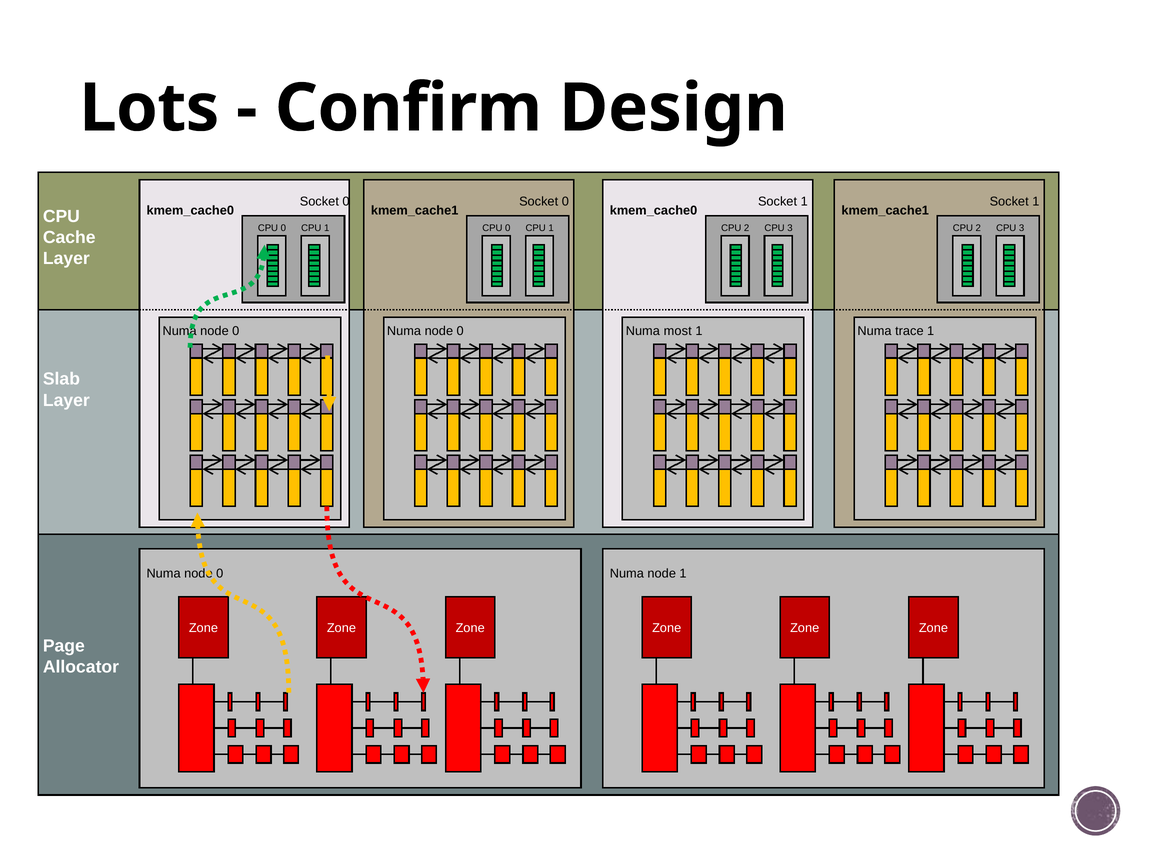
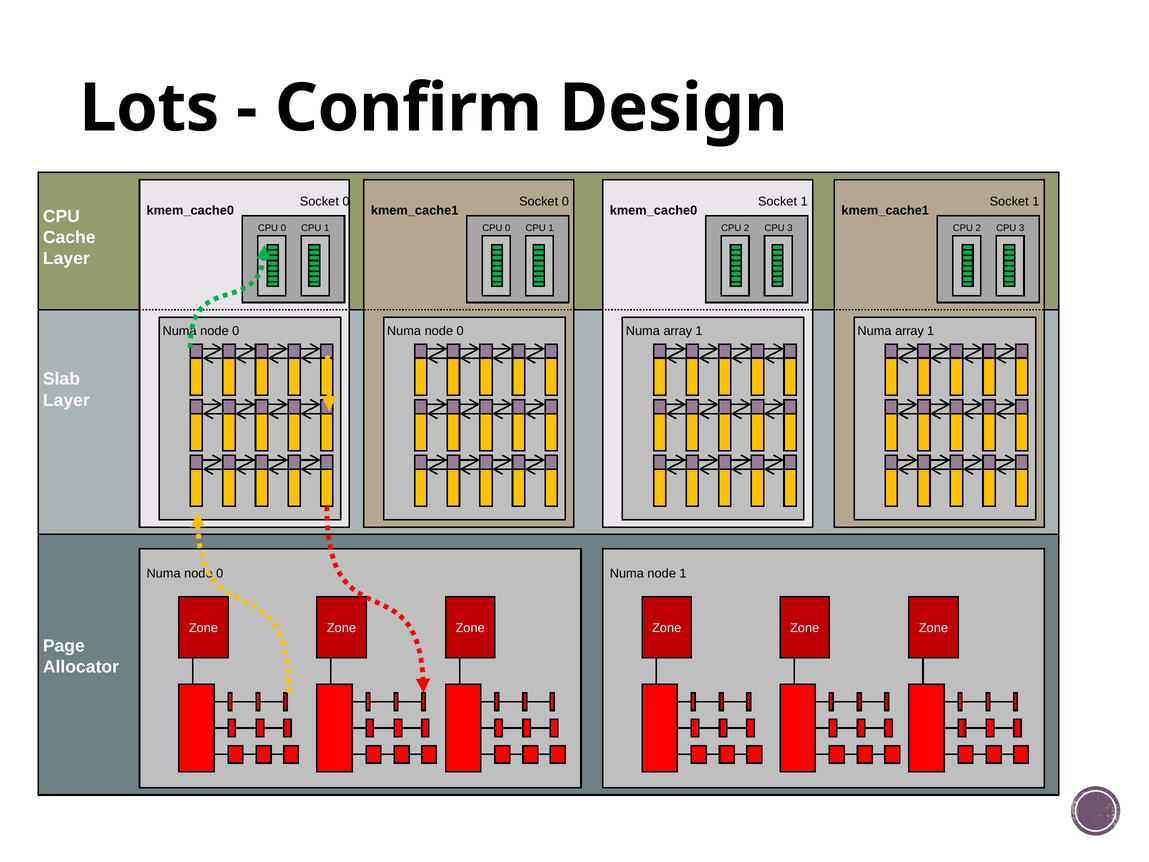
most: most -> array (678, 331)
trace: trace -> array (909, 331)
